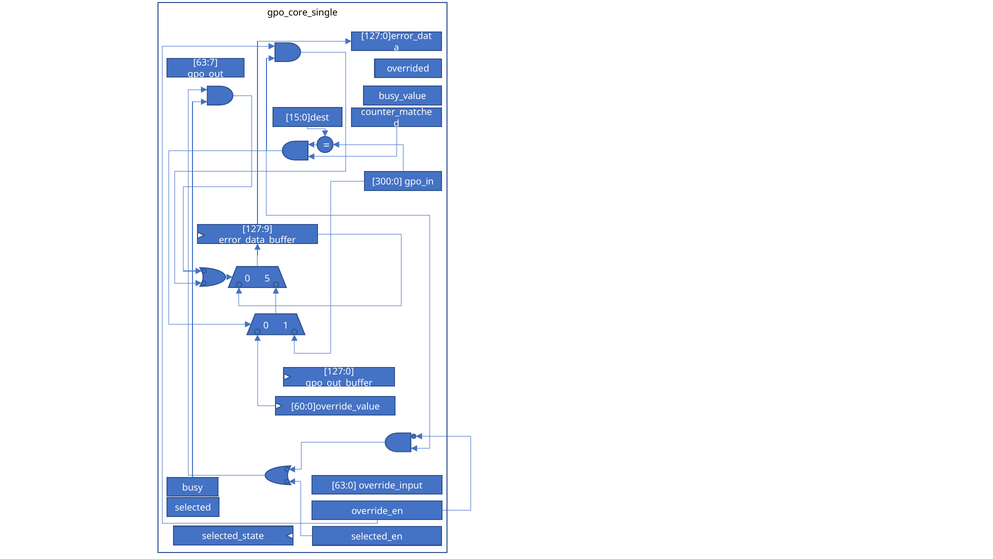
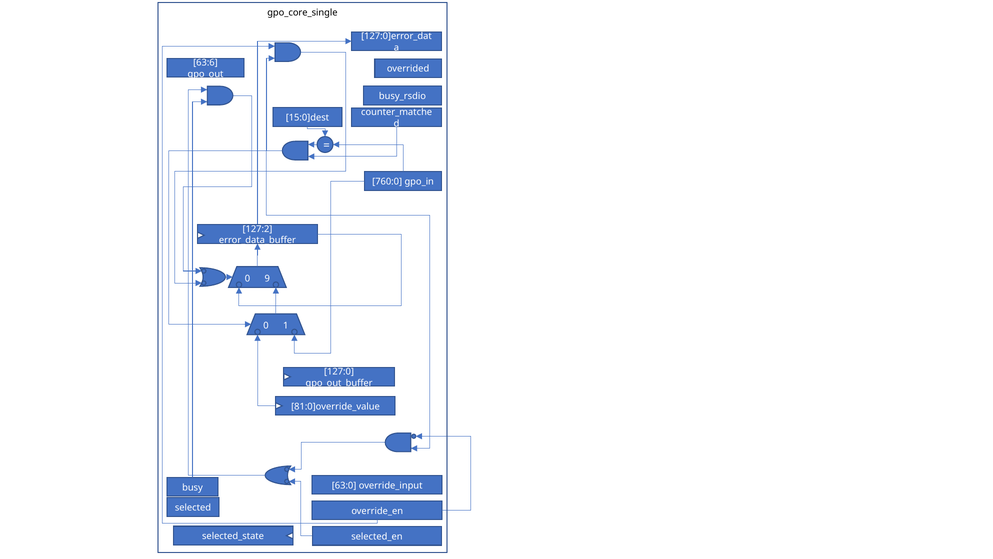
63:7: 63:7 -> 63:6 (205, 63)
busy_value: busy_value -> busy_rsdio (402, 96)
300:0: 300:0 -> 760:0 (387, 182)
127:9: 127:9 -> 127:2 (257, 229)
5: 5 -> 9 (267, 278)
60:0]override_value: 60:0]override_value -> 81:0]override_value (336, 406)
